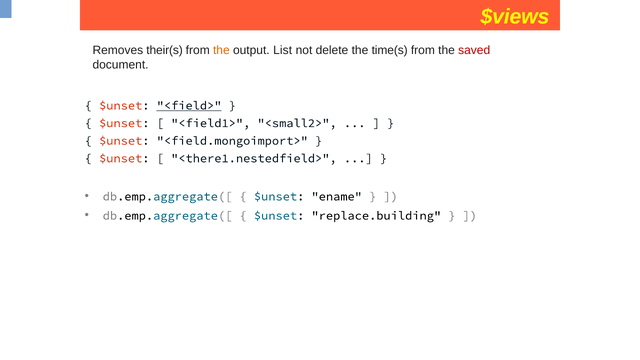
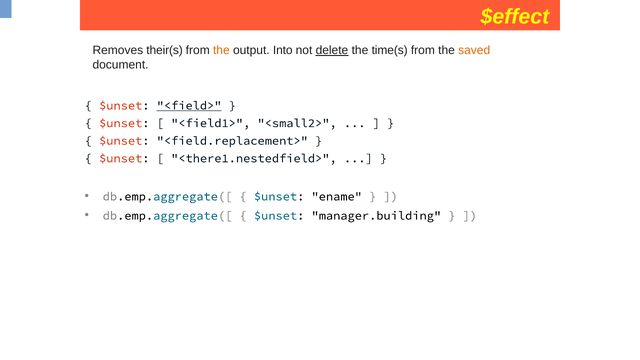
$views: $views -> $effect (515, 17)
List: List -> Into (283, 50)
delete underline: none -> present (332, 50)
saved colour: red -> orange (474, 50)
<field.mongoimport>: <field.mongoimport> -> <field.replacement> (232, 141)
replace.building: replace.building -> manager.building (376, 216)
